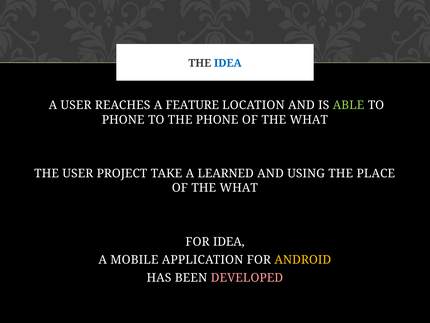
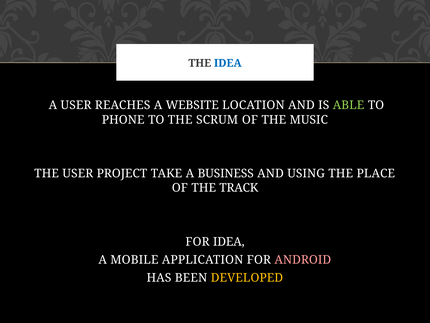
FEATURE: FEATURE -> WEBSITE (192, 105)
THE PHONE: PHONE -> SCRUM (217, 120)
WHAT: WHAT -> MUSIC (309, 120)
LEARNED: LEARNED -> BUSINESS (226, 173)
WHAT: WHAT -> TRACK (239, 188)
ANDROID colour: yellow -> pink (303, 260)
DEVELOPED colour: pink -> yellow (247, 277)
